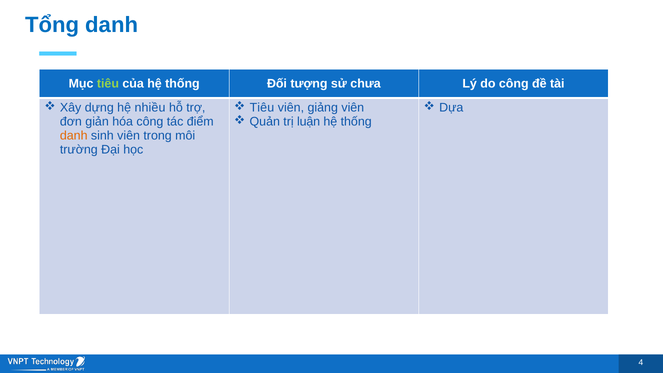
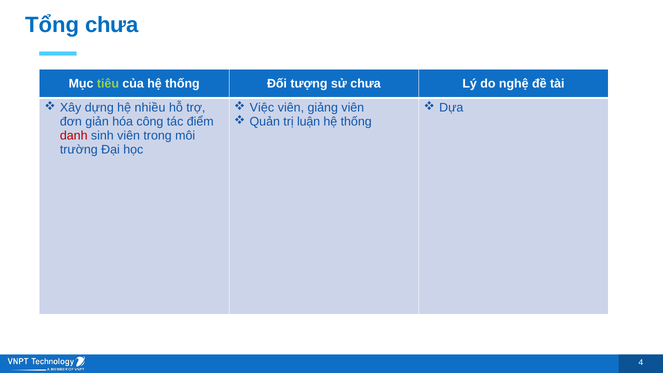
Tổng danh: danh -> chưa (112, 25)
do công: công -> nghệ (514, 84)
Tiêu: Tiêu -> Việc (262, 108)
danh colour: orange -> red (74, 136)
